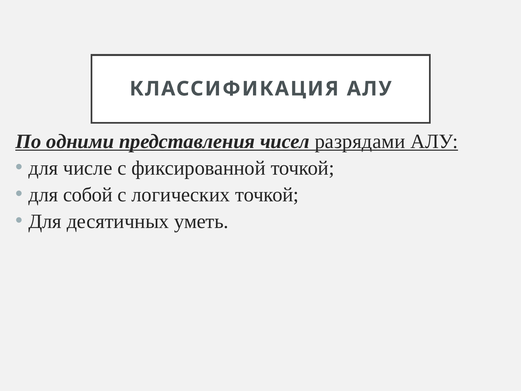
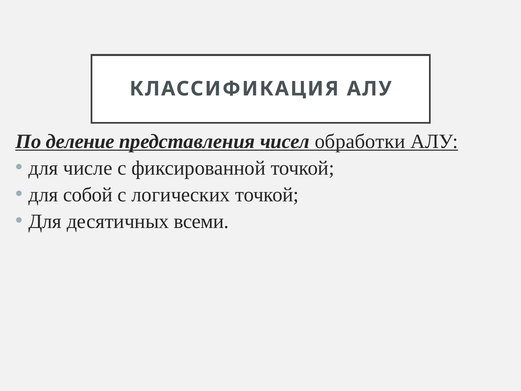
одними: одними -> деление (80, 141)
разрядами: разрядами -> обработки (360, 141)
уметь: уметь -> всеми (201, 221)
